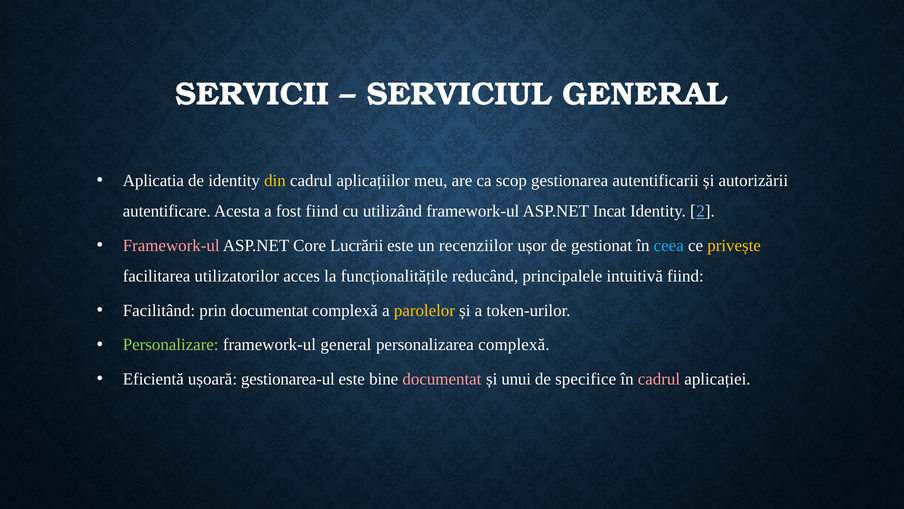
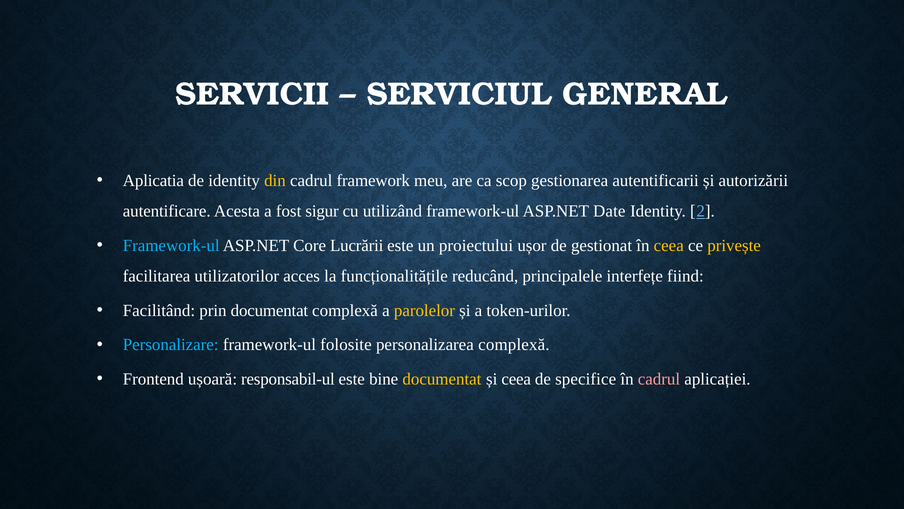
aplicațiilor: aplicațiilor -> framework (373, 180)
fost fiind: fiind -> sigur (322, 211)
Incat: Incat -> Date (609, 211)
Framework-ul colour: pink -> light blue (171, 245)
recenziilor: recenziilor -> proiectului (476, 245)
ceea colour: light blue -> yellow (669, 245)
intuitivă: intuitivă -> interfețe (635, 276)
Personalizare colour: light green -> light blue (171, 344)
framework-ul general: general -> folosite (346, 344)
Eficientă: Eficientă -> Frontend (153, 379)
gestionarea-ul: gestionarea-ul -> responsabil-ul (288, 379)
documentat colour: pink -> yellow (442, 379)
și unui: unui -> ceea (516, 379)
